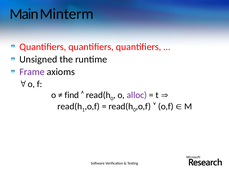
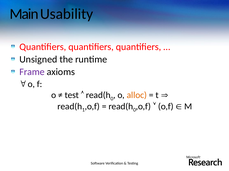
Minterm: Minterm -> Usability (67, 14)
find: find -> test (72, 95)
alloc colour: purple -> orange (137, 95)
